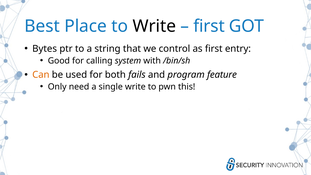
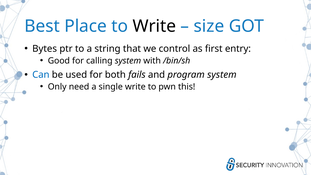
first: first -> size (209, 26)
Can colour: orange -> blue (41, 75)
program feature: feature -> system (222, 75)
